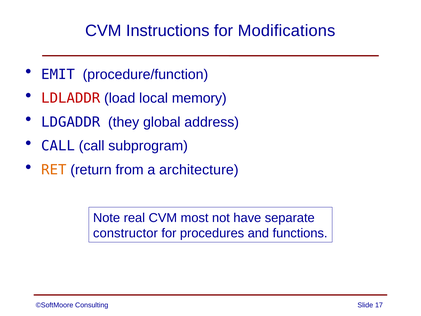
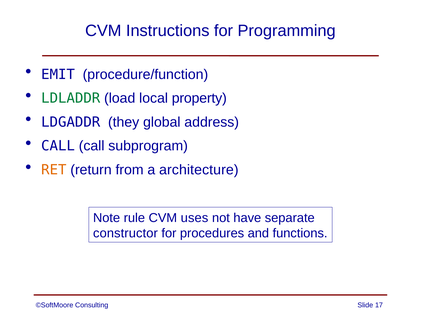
Modifications: Modifications -> Programming (287, 31)
LDLADDR colour: red -> green (71, 98)
memory: memory -> property (199, 98)
real: real -> rule (134, 218)
most: most -> uses (195, 218)
